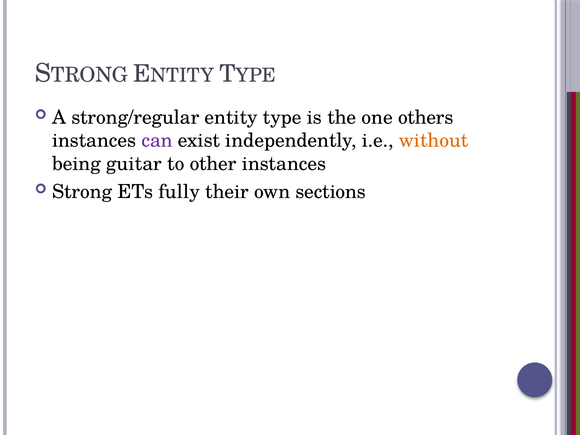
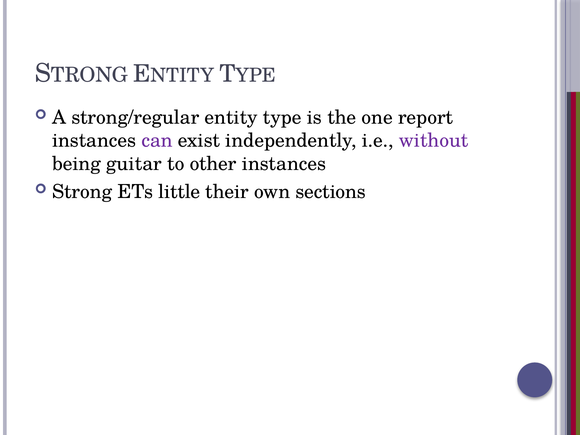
others: others -> report (426, 117)
without colour: orange -> purple (434, 141)
fully: fully -> little (179, 192)
